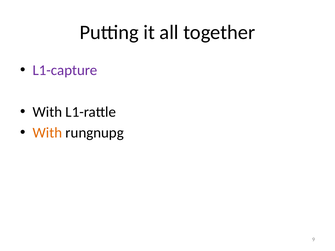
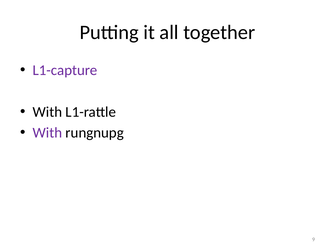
With colour: orange -> purple (47, 133)
